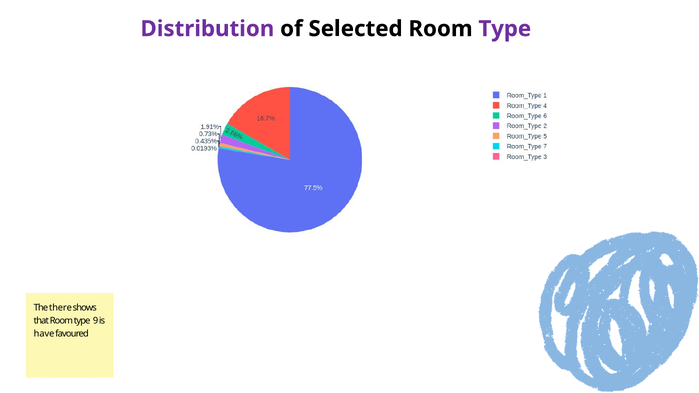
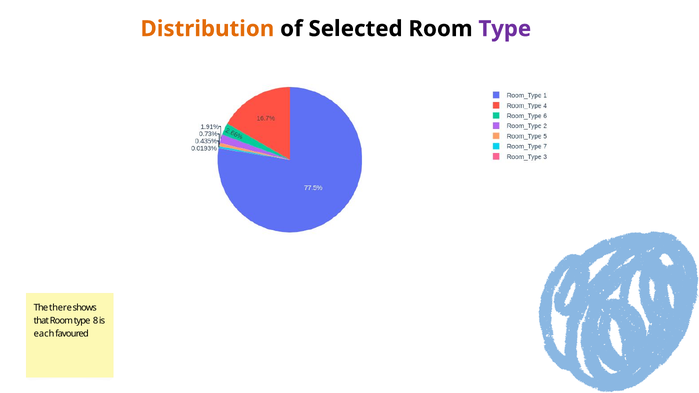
Distribution colour: purple -> orange (207, 29)
9: 9 -> 8 (96, 321)
have: have -> each (44, 334)
